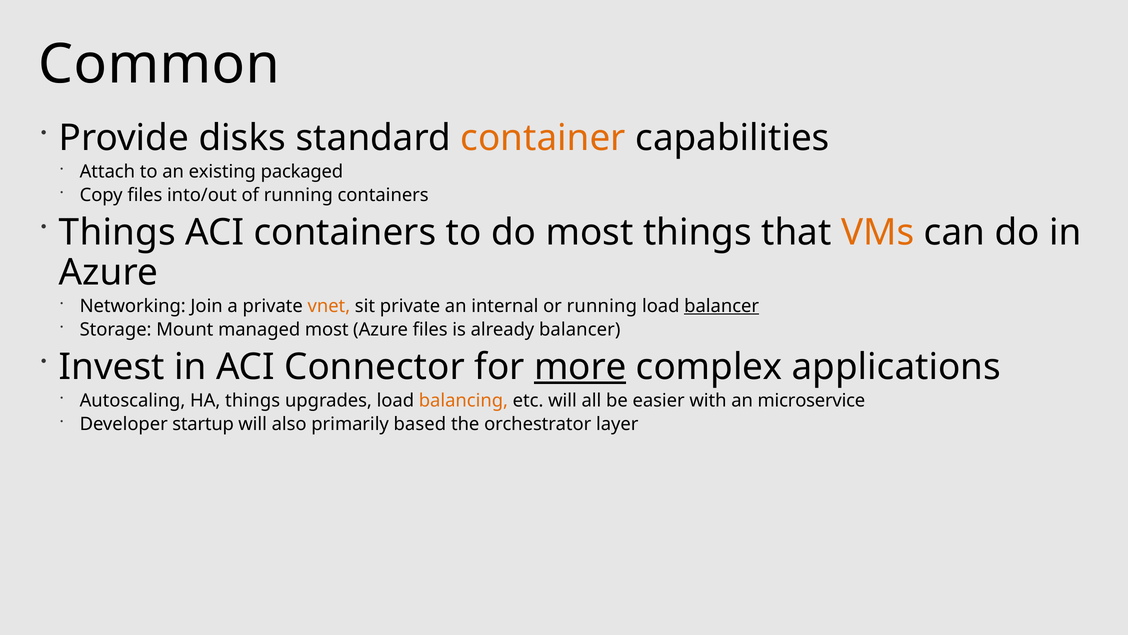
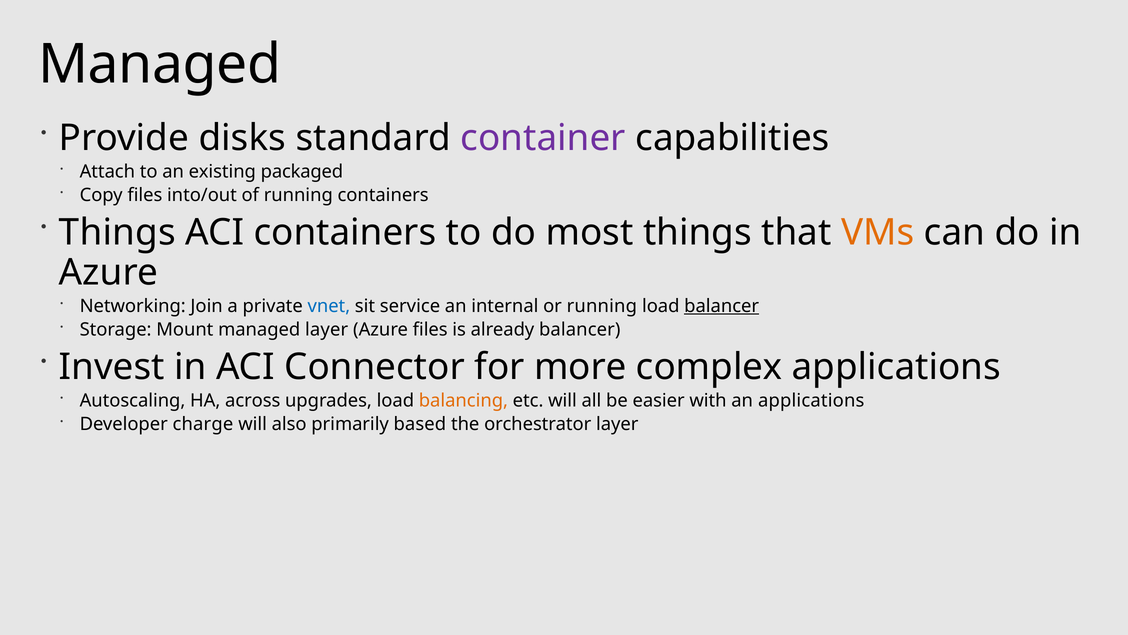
Common: Common -> Managed (160, 65)
container colour: orange -> purple (543, 138)
vnet colour: orange -> blue (329, 306)
sit private: private -> service (410, 306)
managed most: most -> layer (327, 329)
more underline: present -> none (580, 367)
HA things: things -> across (253, 400)
an microservice: microservice -> applications (811, 400)
startup: startup -> charge (203, 424)
